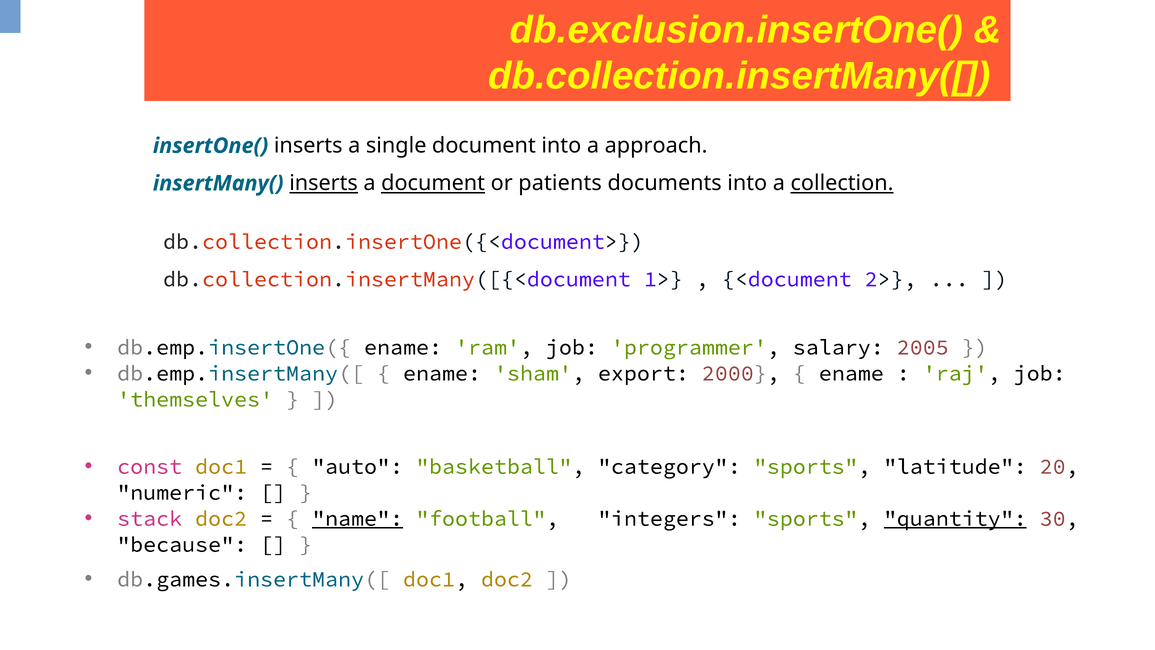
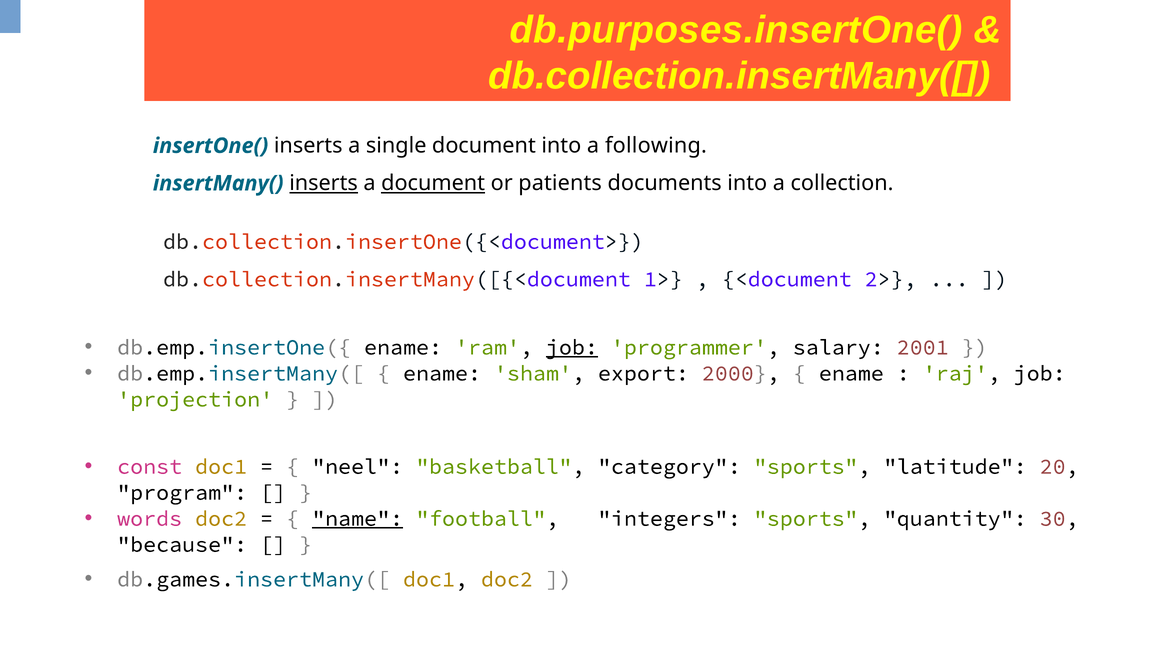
db.exclusion.insertOne(: db.exclusion.insertOne( -> db.purposes.insertOne( (736, 30)
approach: approach -> following (656, 146)
collection underline: present -> none (842, 183)
job underline: none -> present (572, 347)
2005: 2005 -> 2001 (923, 347)
themselves: themselves -> projection (195, 399)
auto: auto -> neel (358, 466)
numeric: numeric -> program (182, 492)
stack: stack -> words (150, 518)
quantity underline: present -> none (955, 518)
